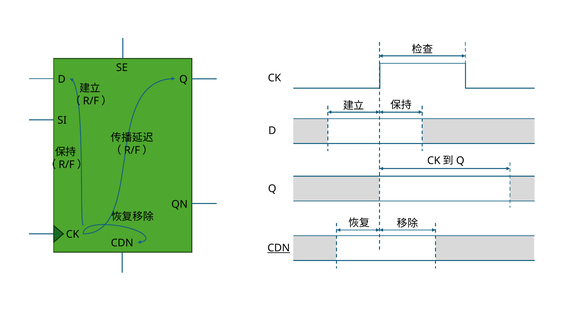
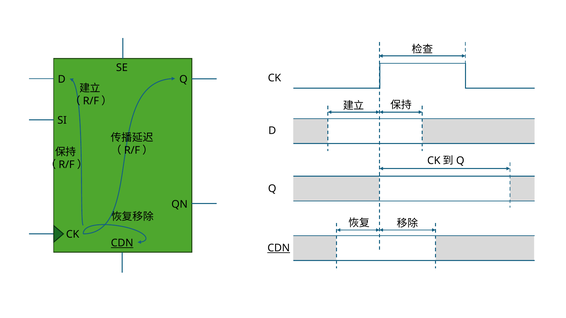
CDN underline: none -> present (122, 243)
